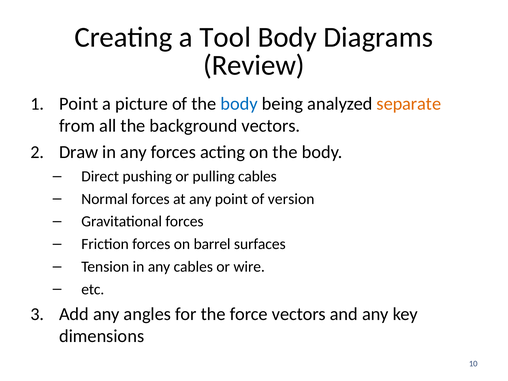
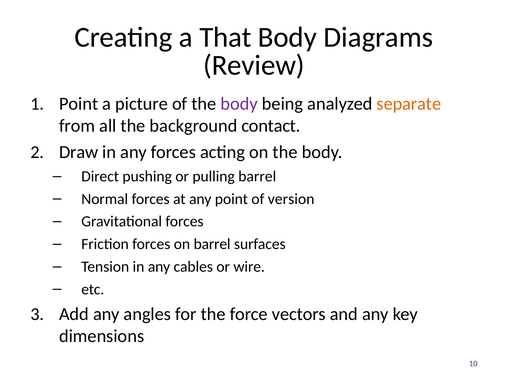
Tool: Tool -> That (225, 37)
body colour: blue -> purple (239, 104)
background vectors: vectors -> contact (271, 126)
pulling cables: cables -> barrel (257, 176)
